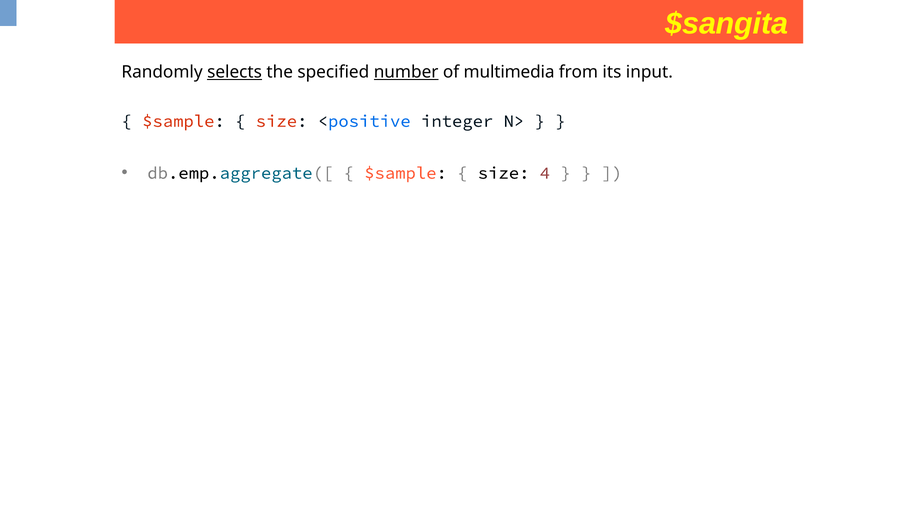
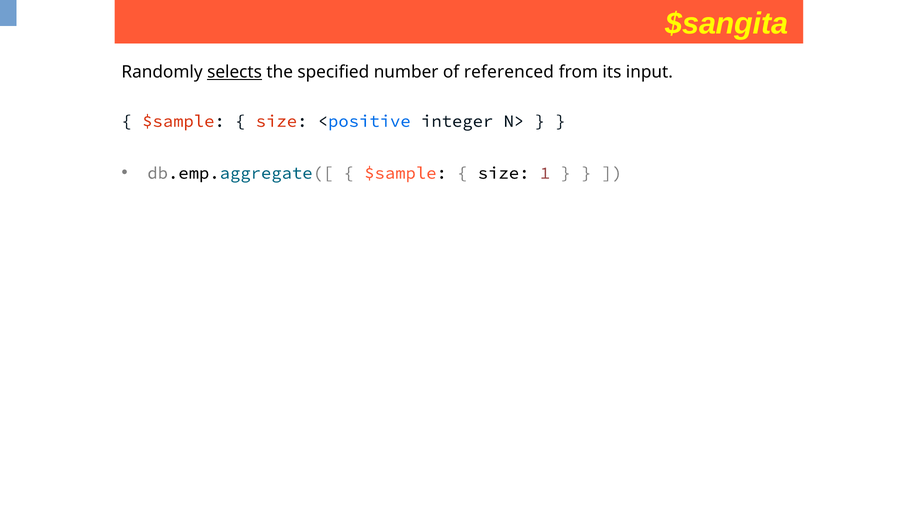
number underline: present -> none (406, 72)
multimedia: multimedia -> referenced (509, 72)
4: 4 -> 1 (545, 173)
